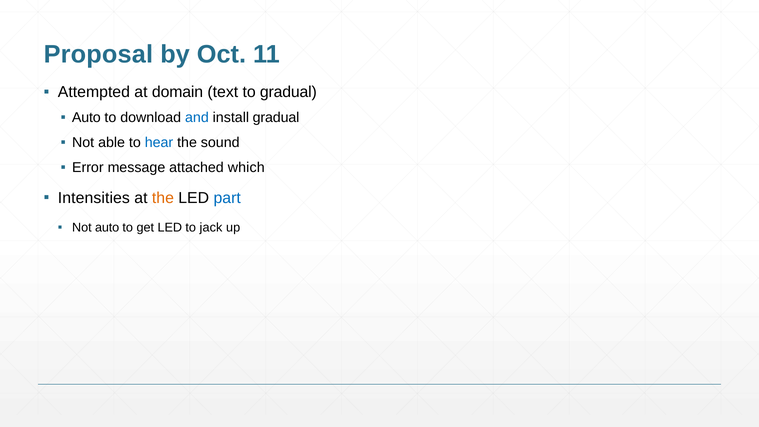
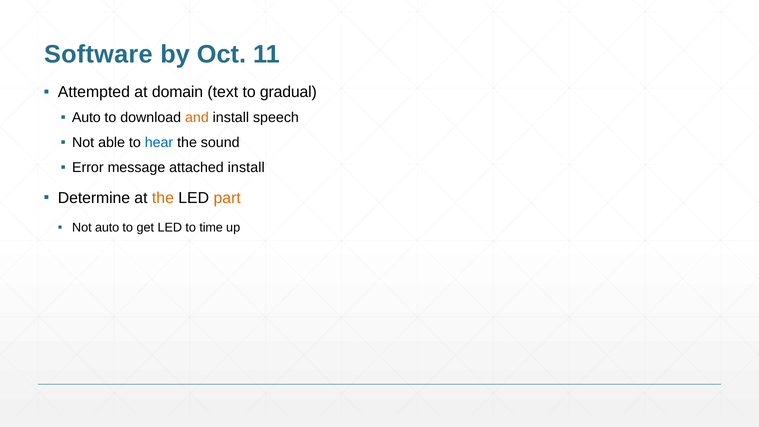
Proposal: Proposal -> Software (98, 54)
and colour: blue -> orange (197, 118)
install gradual: gradual -> speech (276, 118)
attached which: which -> install (246, 167)
Intensities: Intensities -> Determine (94, 198)
part colour: blue -> orange (227, 198)
jack: jack -> time (211, 227)
